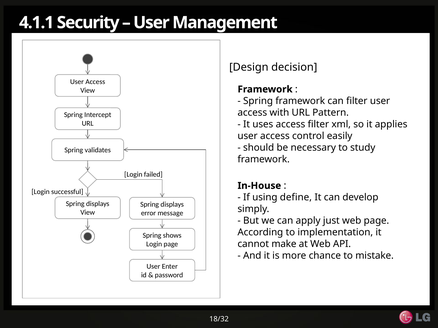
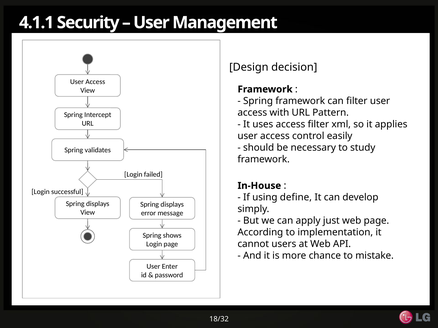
make: make -> users (284, 244)
